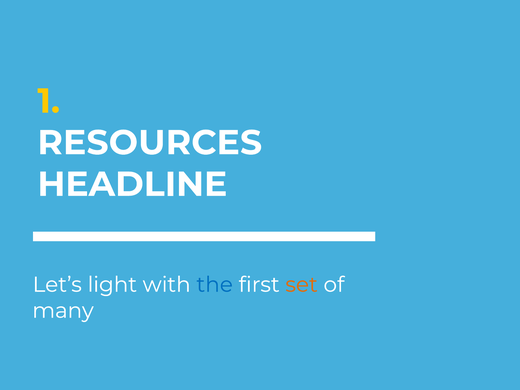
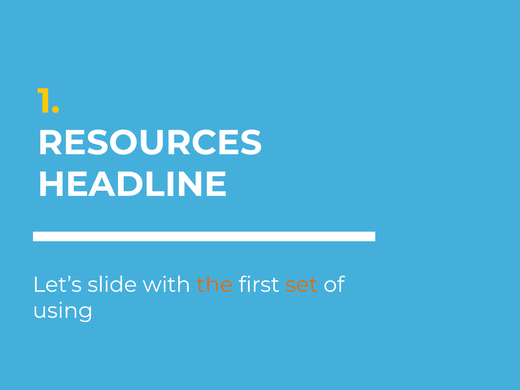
light: light -> slide (112, 285)
the colour: blue -> orange (215, 285)
many: many -> using (63, 311)
